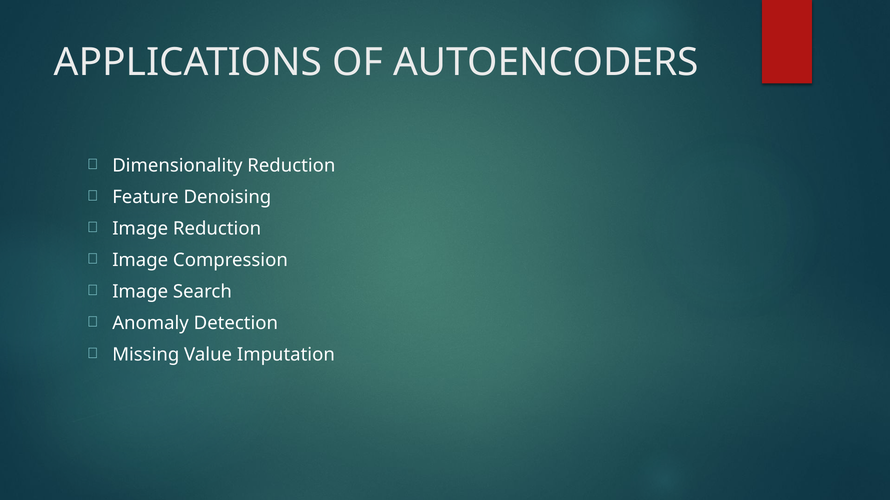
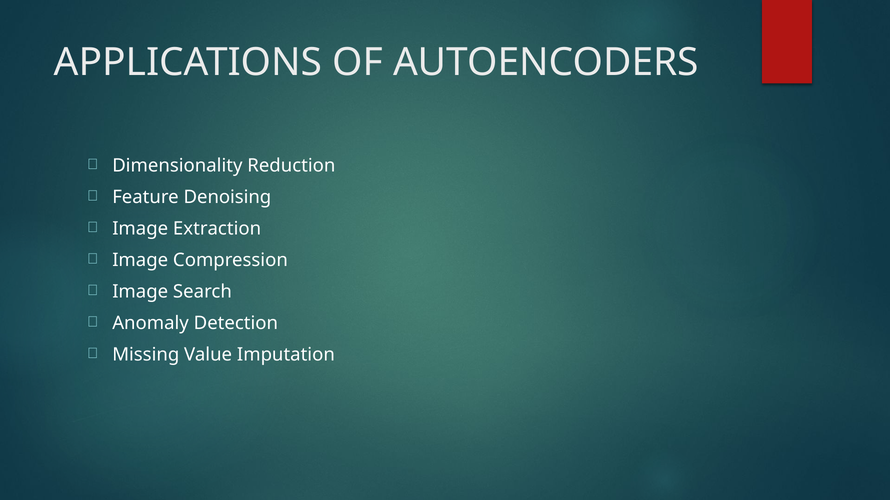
Image Reduction: Reduction -> Extraction (217, 229)
